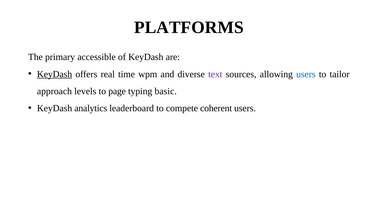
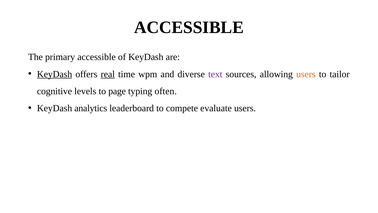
PLATFORMS: PLATFORMS -> ACCESSIBLE (189, 27)
real underline: none -> present (108, 74)
users colour: blue -> orange (306, 74)
approach: approach -> cognitive (54, 91)
basic: basic -> often (166, 91)
coherent: coherent -> evaluate (216, 108)
